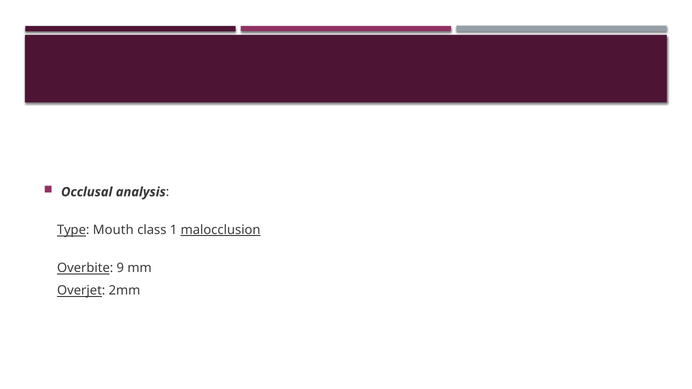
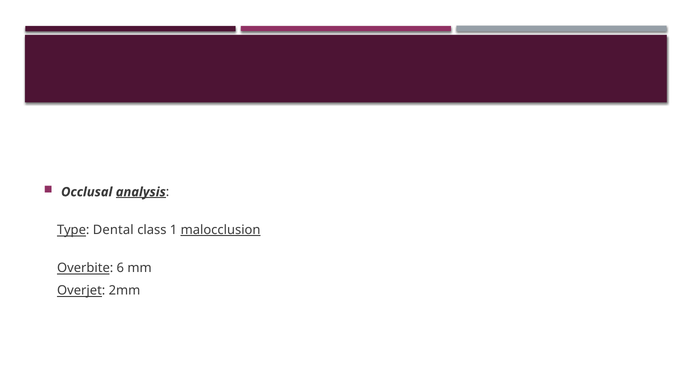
analysis underline: none -> present (141, 192)
Mouth: Mouth -> Dental (113, 230)
9: 9 -> 6 (120, 268)
